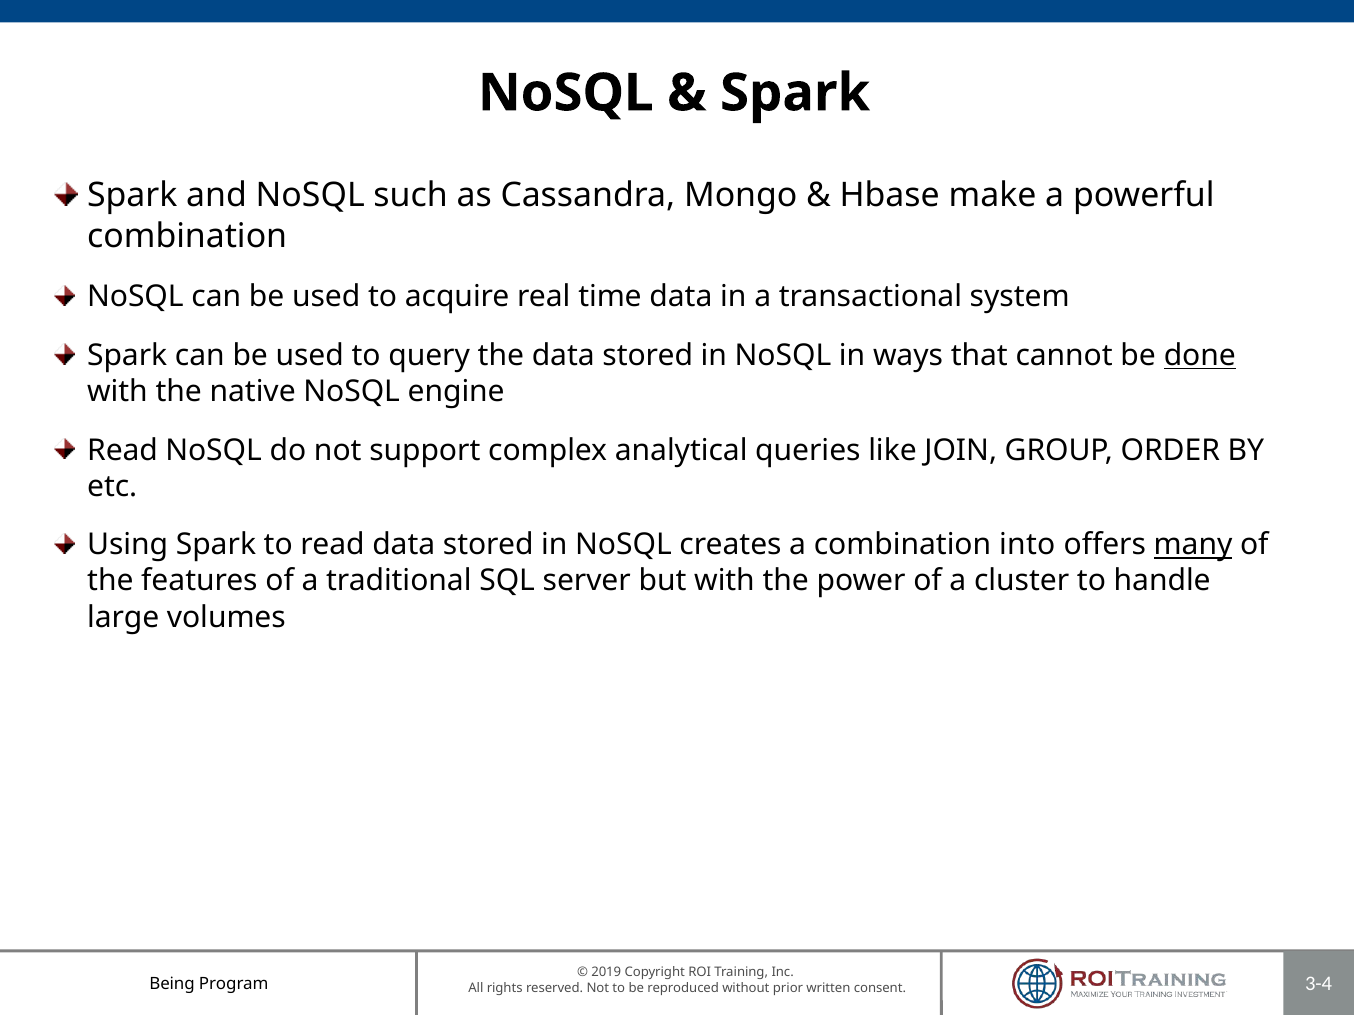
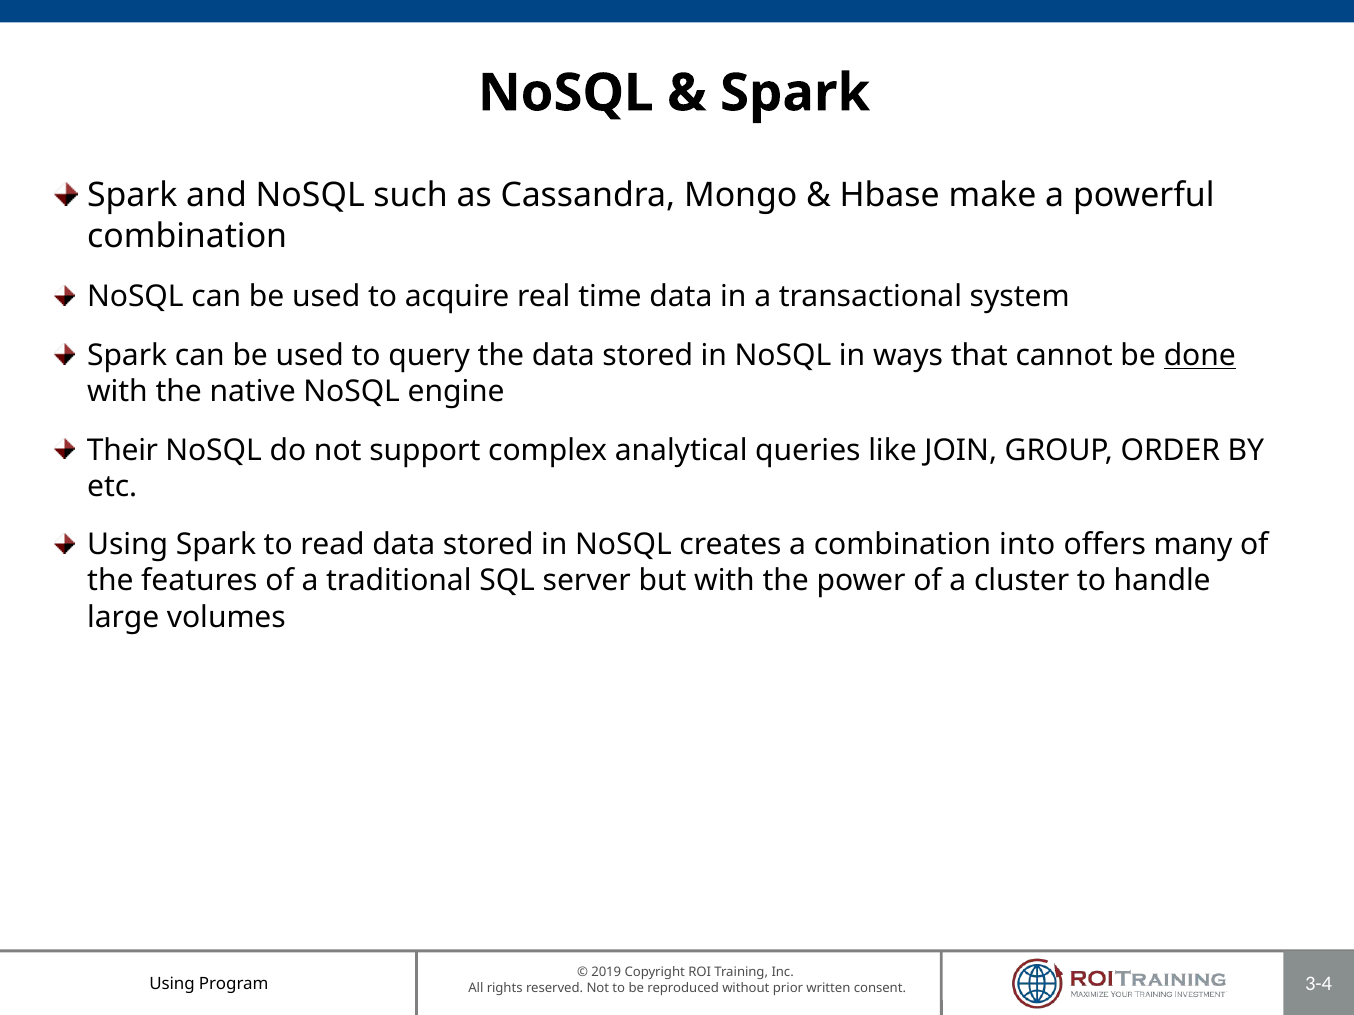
Read: Read -> Their (123, 451)
many underline: present -> none (1193, 545)
Being: Being -> Using (172, 985)
